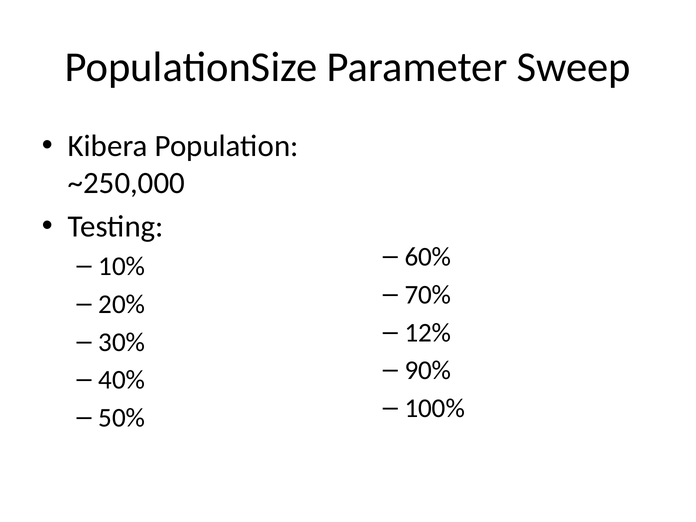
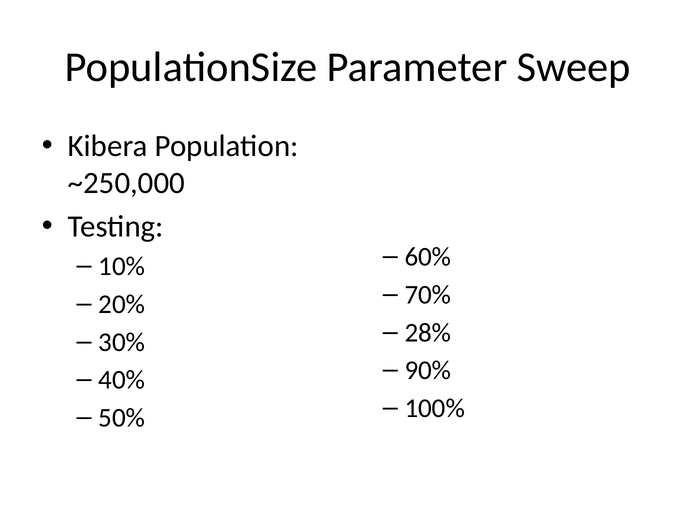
12%: 12% -> 28% (428, 333)
